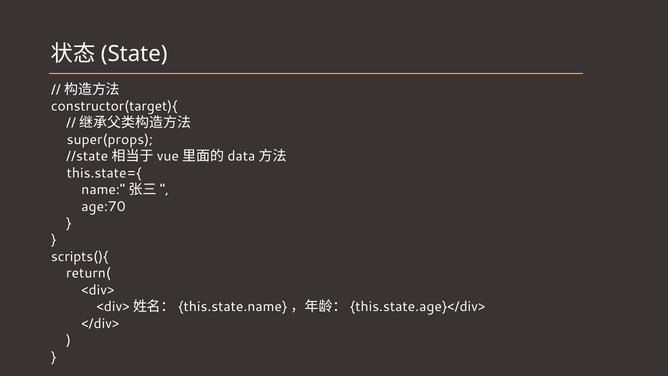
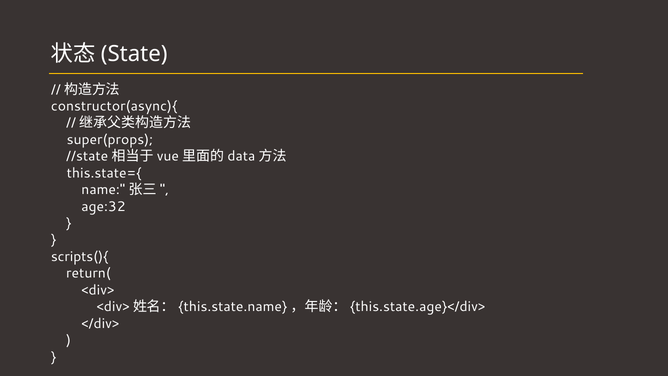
constructor(target){: constructor(target){ -> constructor(async){ (114, 106)
age:70: age:70 -> age:32 (103, 206)
